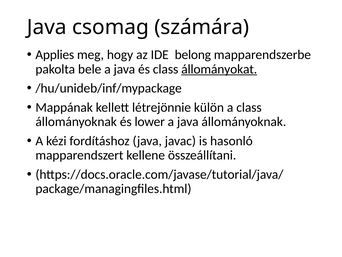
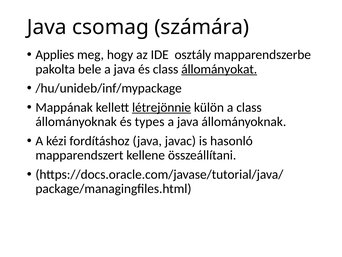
belong: belong -> osztály (193, 55)
létrejönnie underline: none -> present (162, 107)
lower: lower -> types (150, 122)
